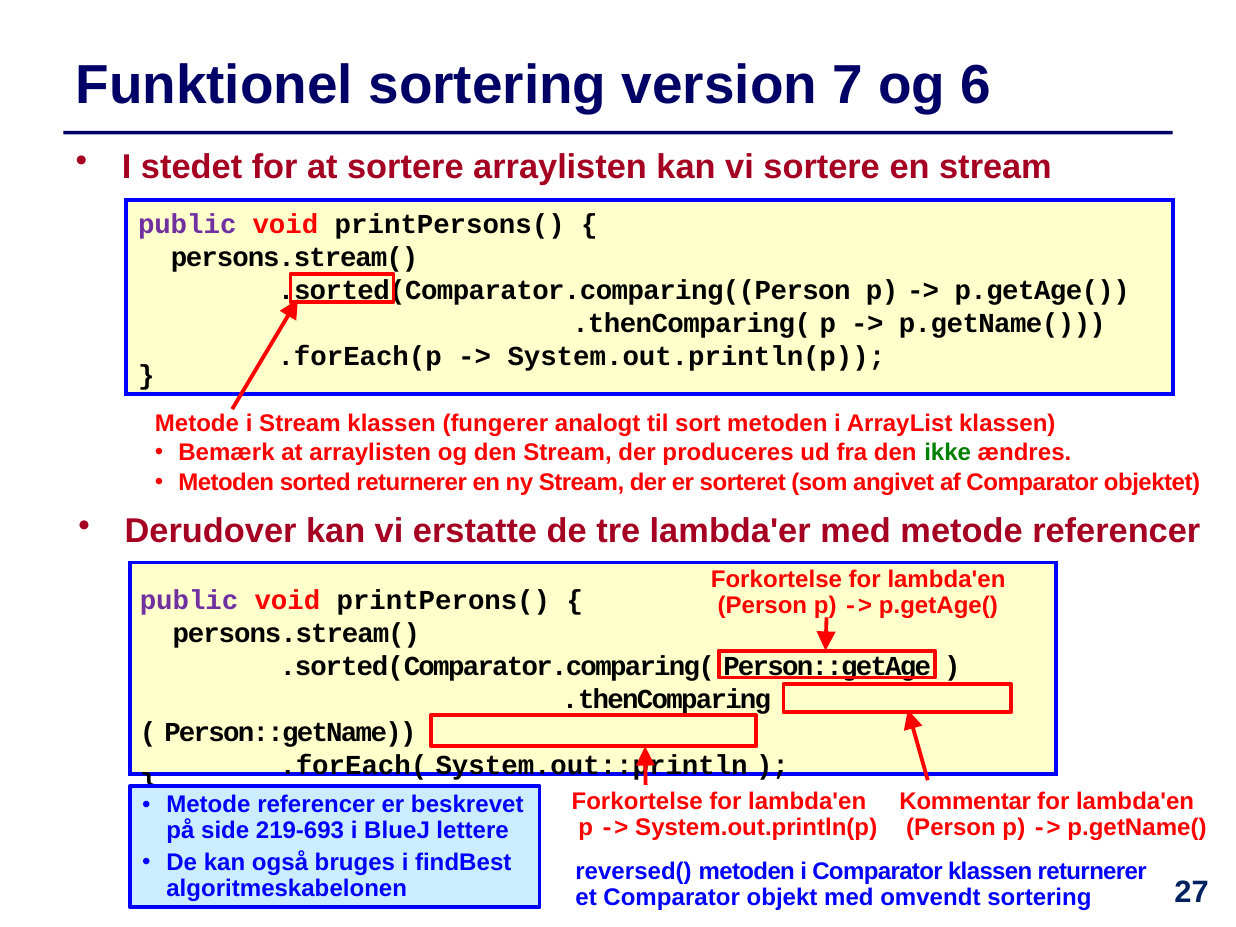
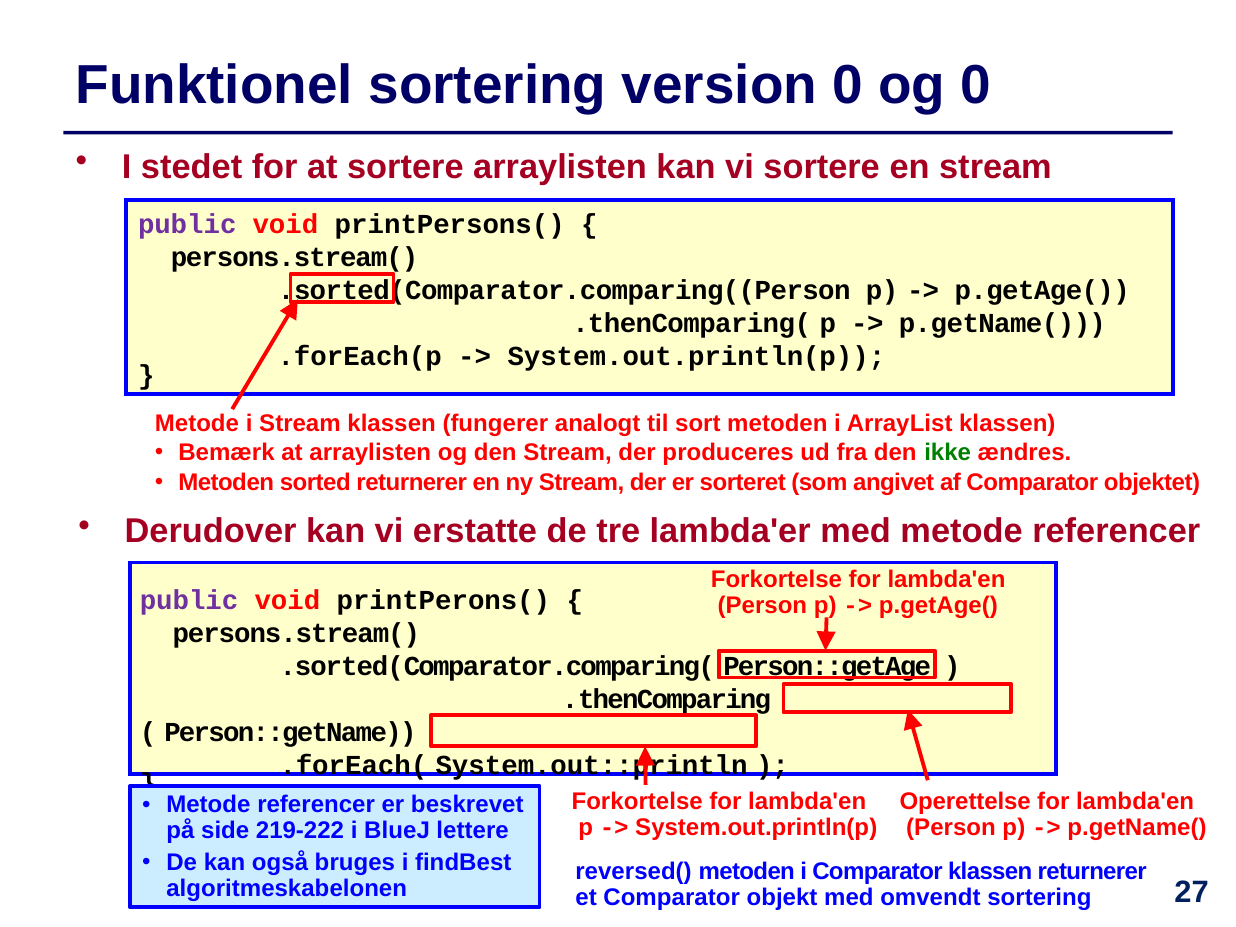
version 7: 7 -> 0 (848, 85)
og 6: 6 -> 0 (976, 85)
Kommentar: Kommentar -> Operettelse (965, 801)
219-693: 219-693 -> 219-222 (300, 831)
